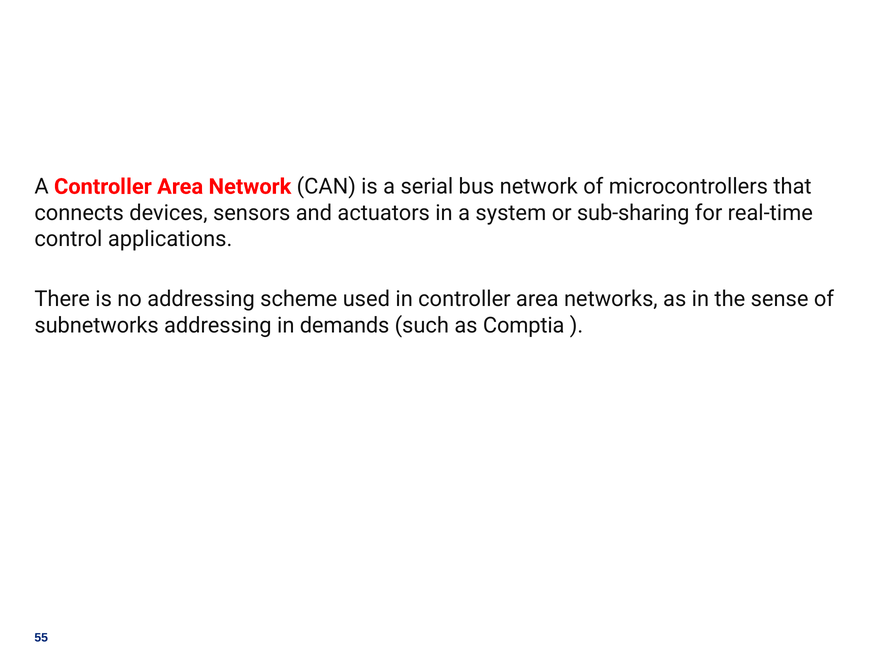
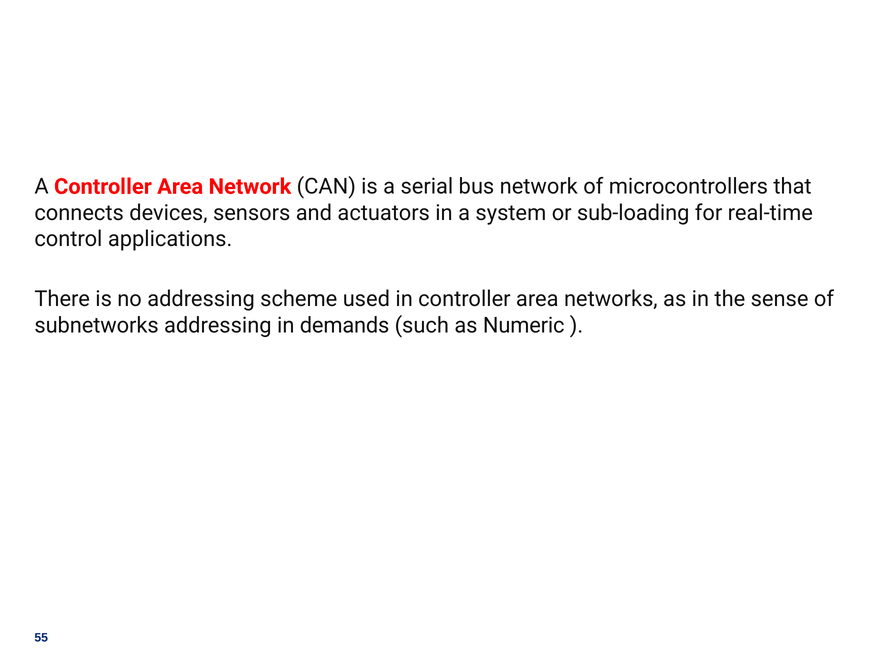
sub-sharing: sub-sharing -> sub-loading (633, 213)
Comptia: Comptia -> Numeric (524, 325)
